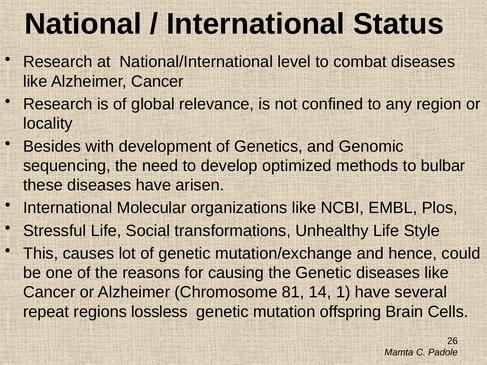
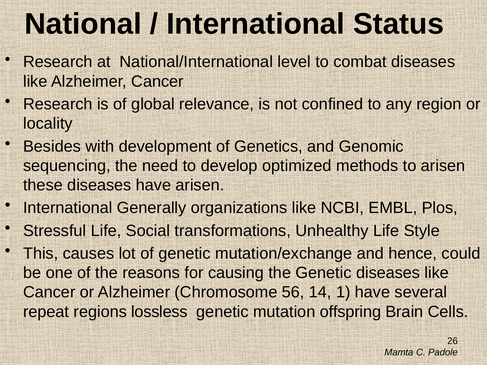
to bulbar: bulbar -> arisen (443, 166)
Molecular: Molecular -> Generally (152, 208)
81: 81 -> 56 (293, 292)
